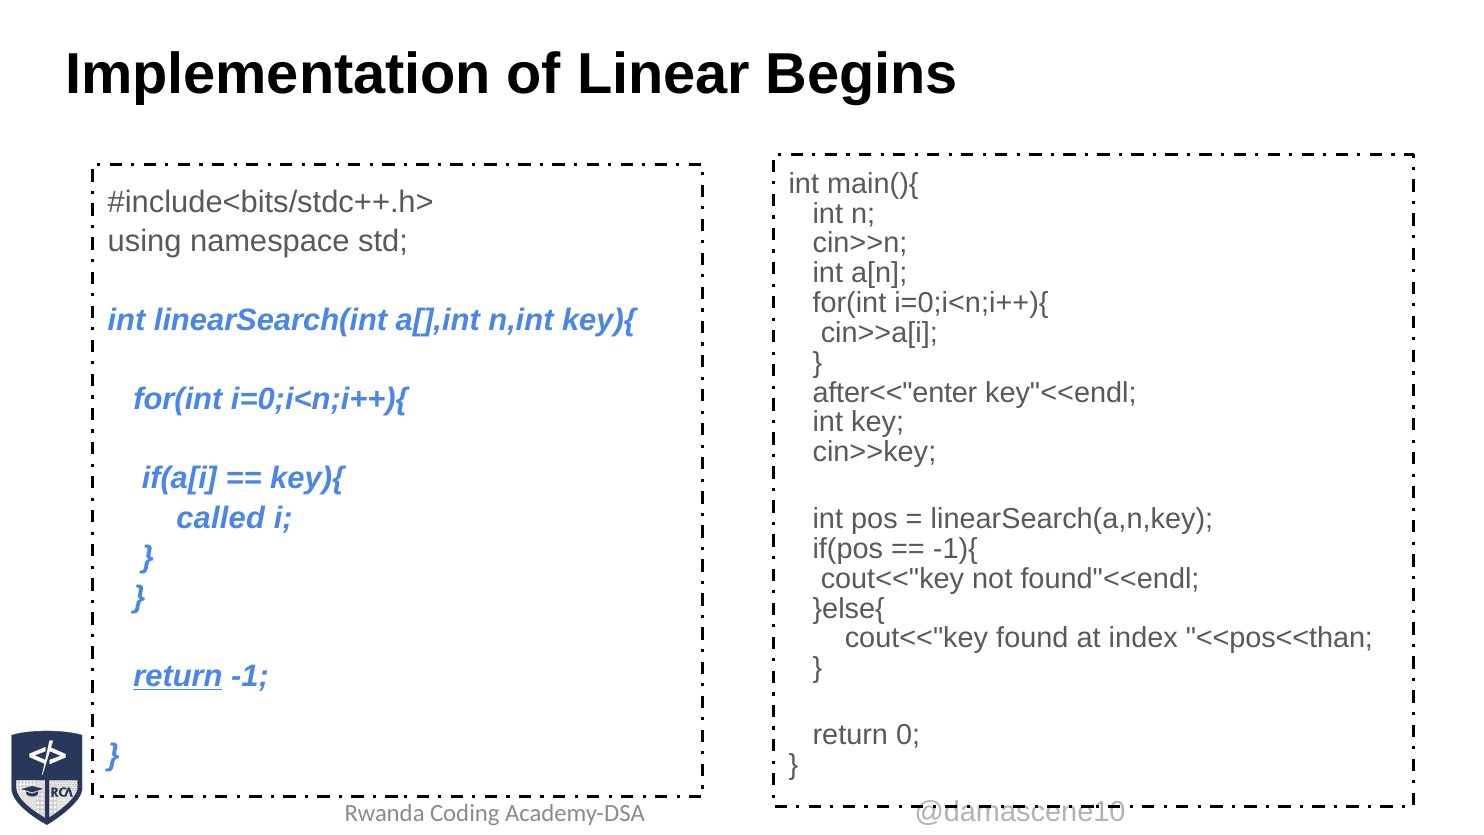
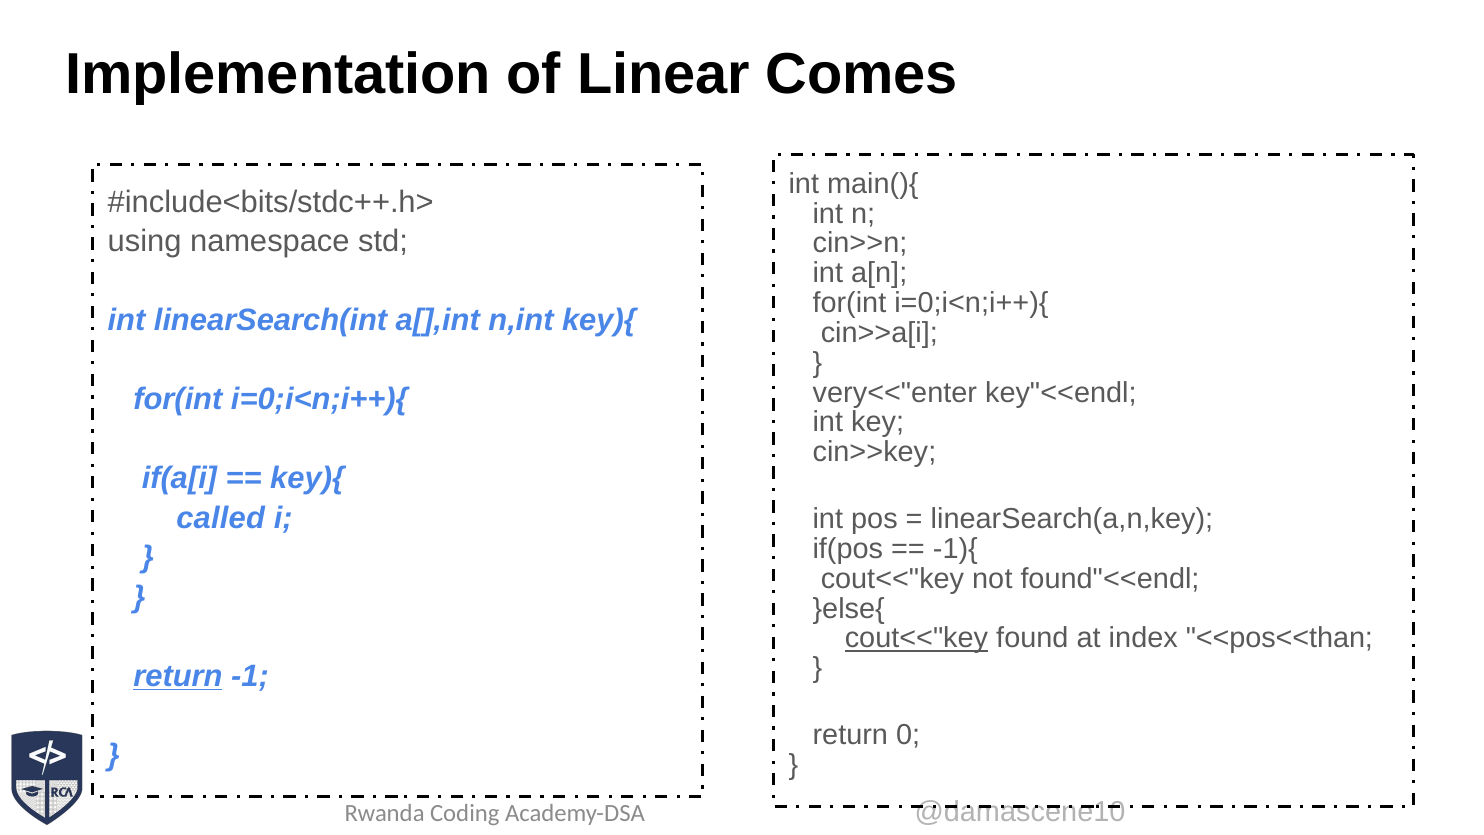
Begins: Begins -> Comes (862, 74)
after<<"enter: after<<"enter -> very<<"enter (895, 392)
cout<<"key underline: none -> present (916, 638)
